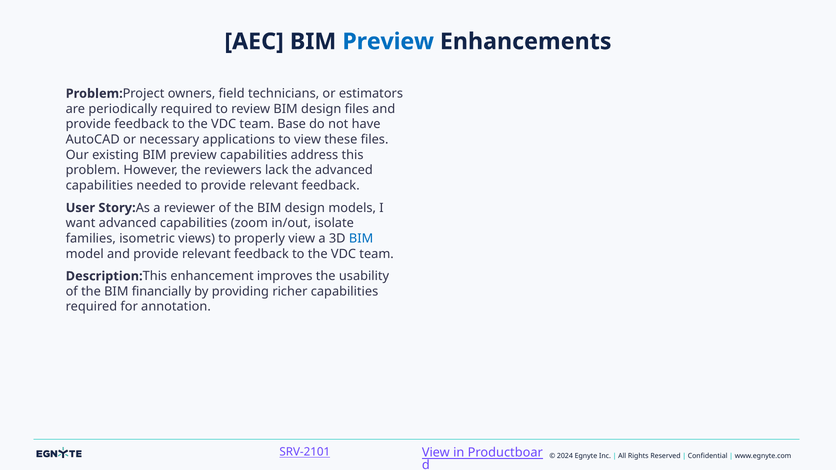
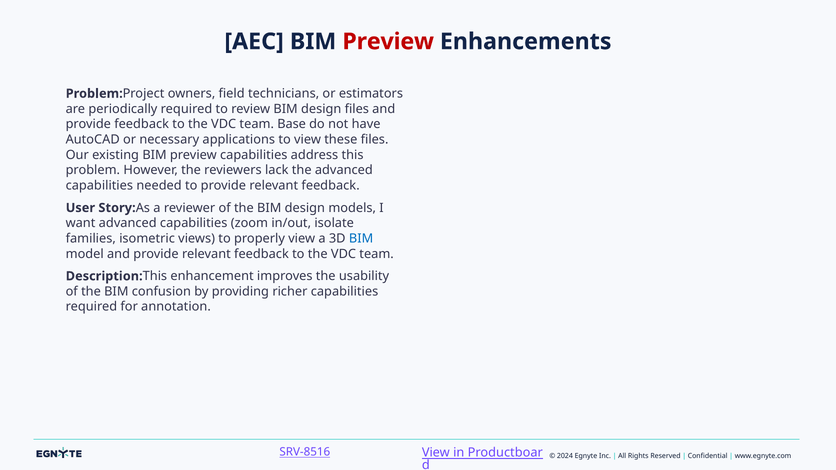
Preview colour: blue -> red (388, 42)
financially: financially -> confusion (161, 292)
SRV-2101: SRV-2101 -> SRV-8516 (305, 452)
